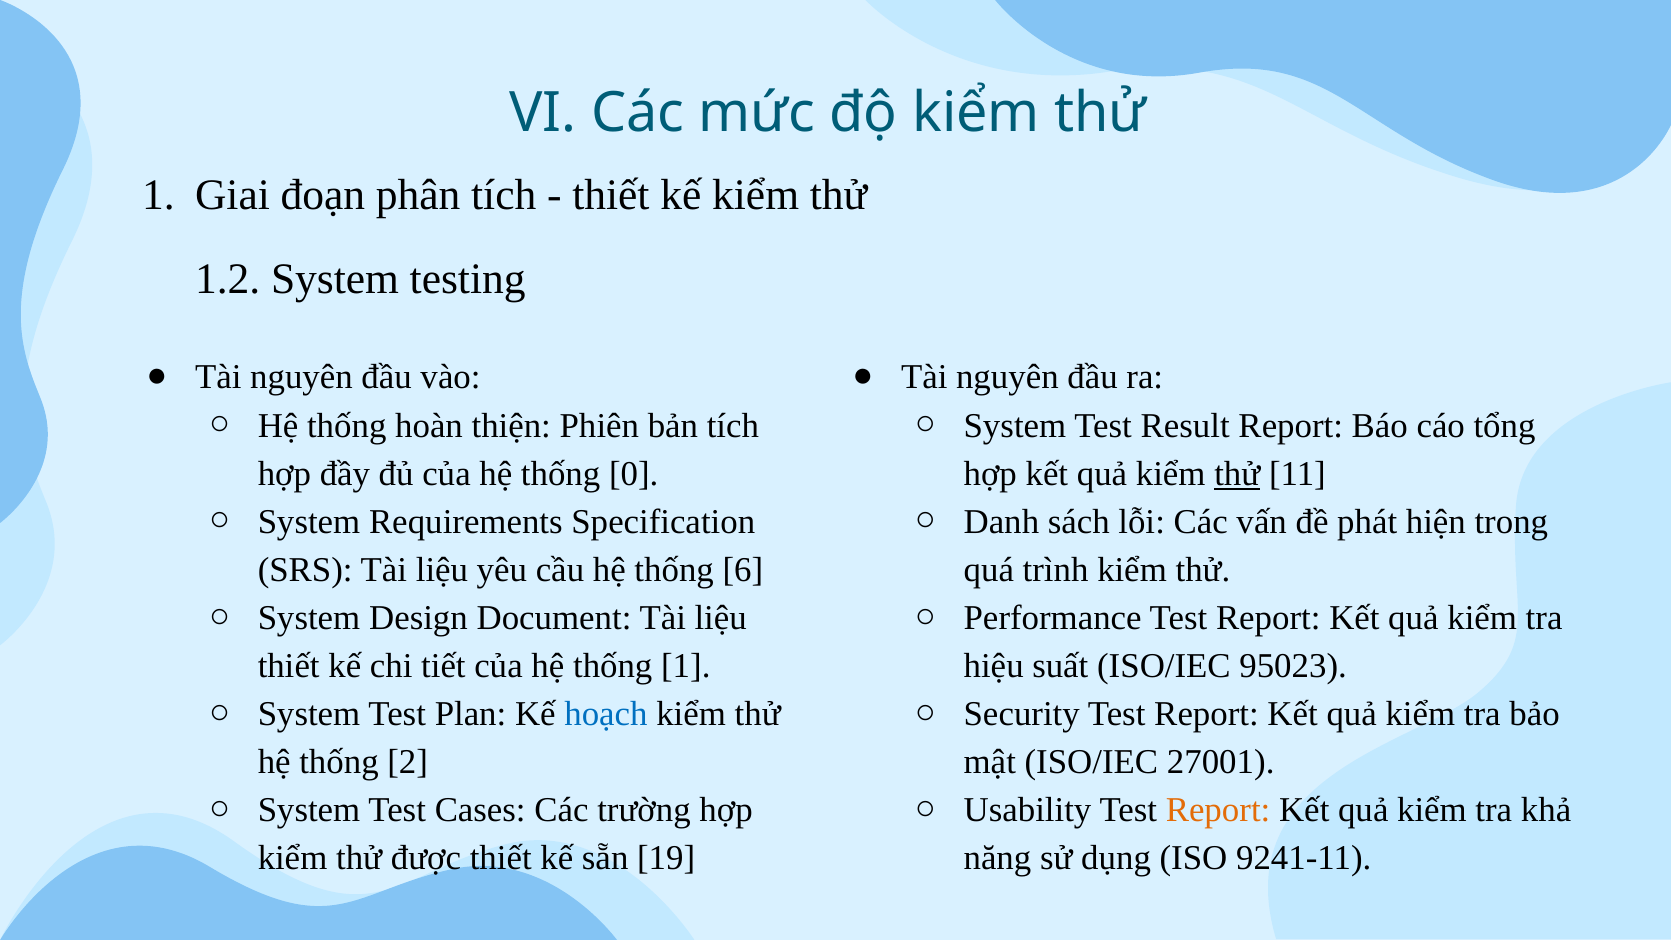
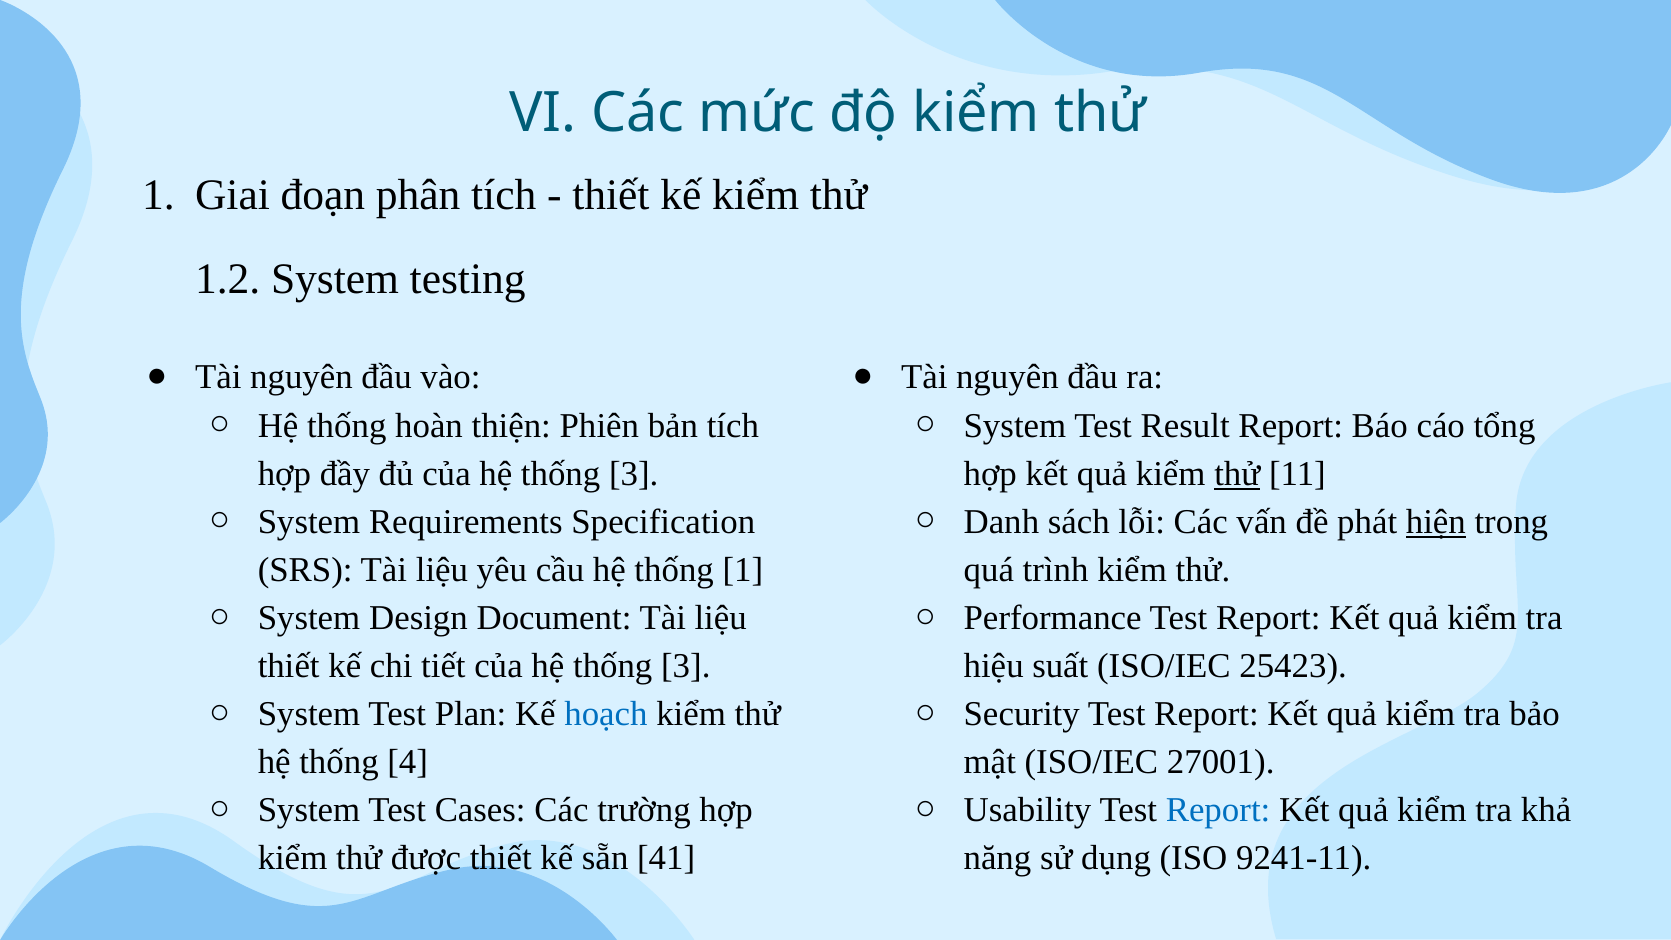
0: 0 -> 3 (634, 474)
hiện underline: none -> present (1436, 522)
thống 6: 6 -> 1 (743, 570)
1: 1 -> 3 (686, 666)
95023: 95023 -> 25423 (1293, 666)
2: 2 -> 4 (408, 762)
Report colour: orange -> blue (1218, 810)
19: 19 -> 41 (666, 858)
